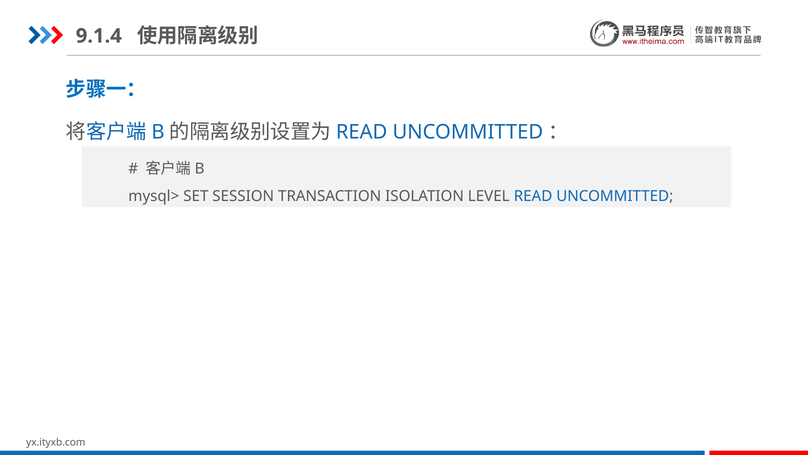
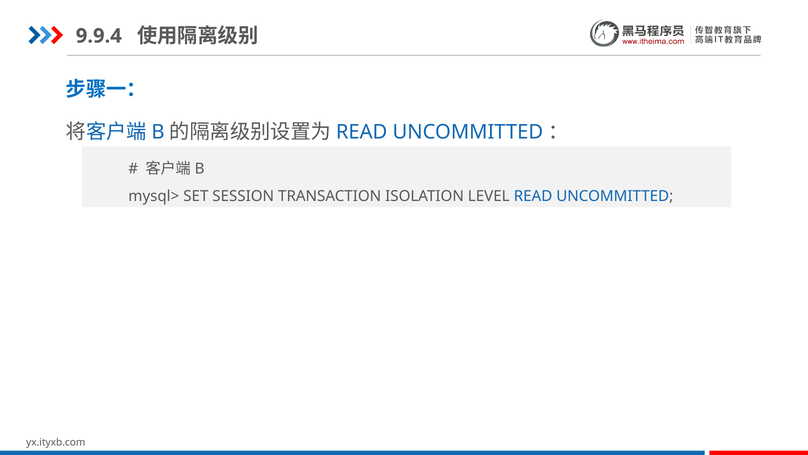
9.1.4: 9.1.4 -> 9.9.4 (99, 36)
